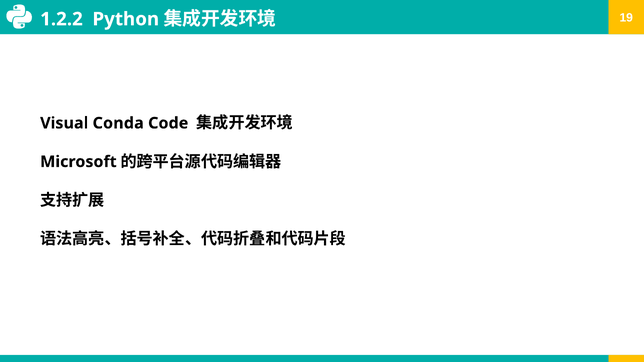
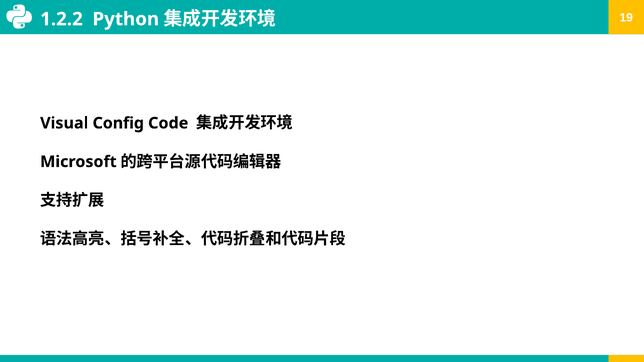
Conda: Conda -> Config (118, 123)
